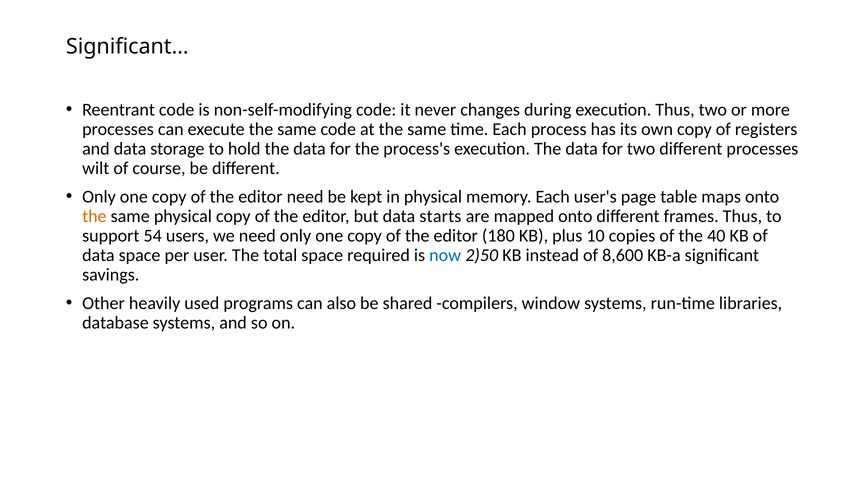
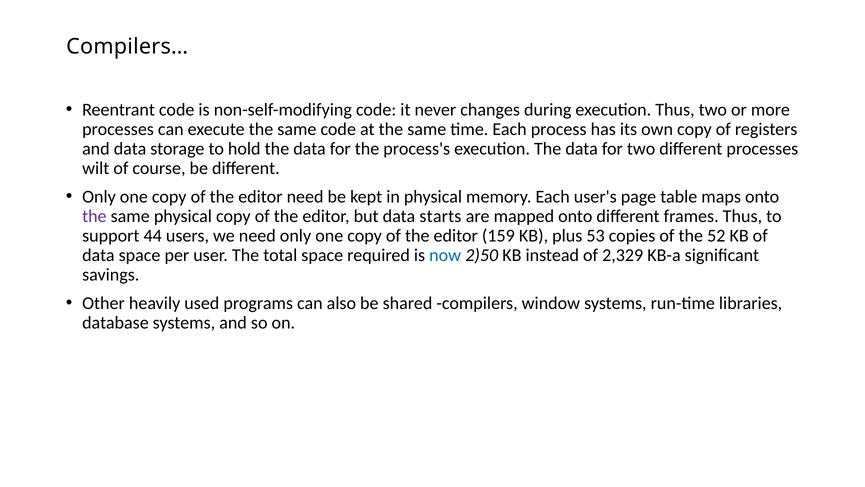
Significant…: Significant… -> Compilers… (127, 47)
the colour: orange -> purple (94, 216)
54: 54 -> 44 (153, 235)
180: 180 -> 159 (498, 235)
10: 10 -> 53 (596, 235)
40: 40 -> 52 (716, 235)
8,600: 8,600 -> 2,329 (623, 255)
